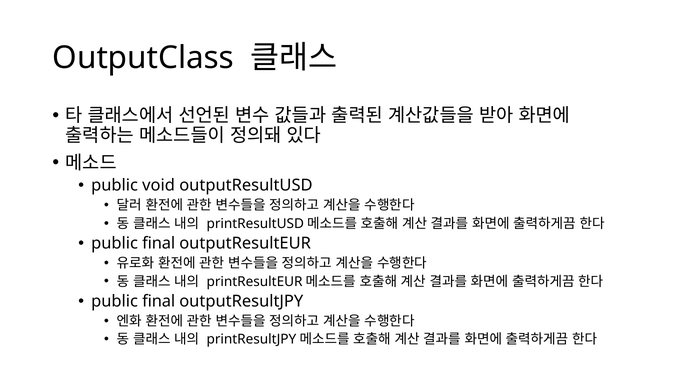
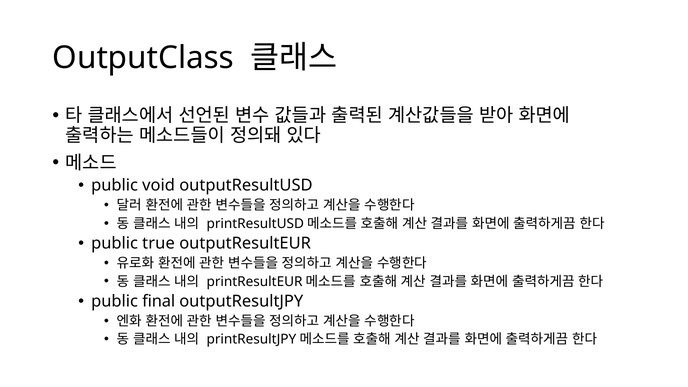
final: final -> true (159, 243)
